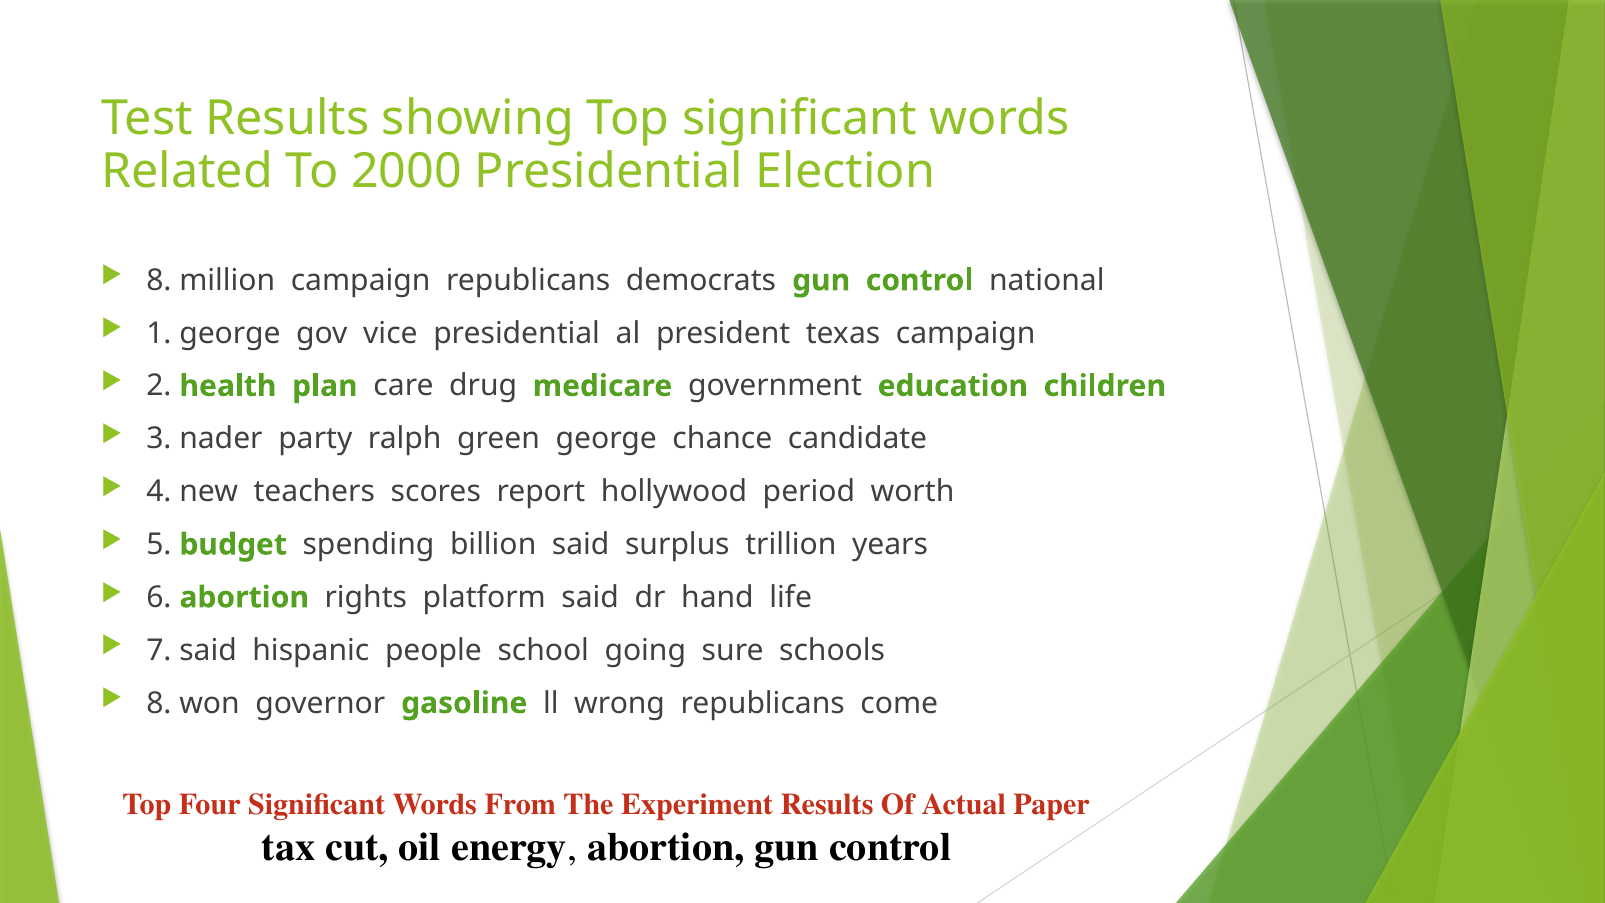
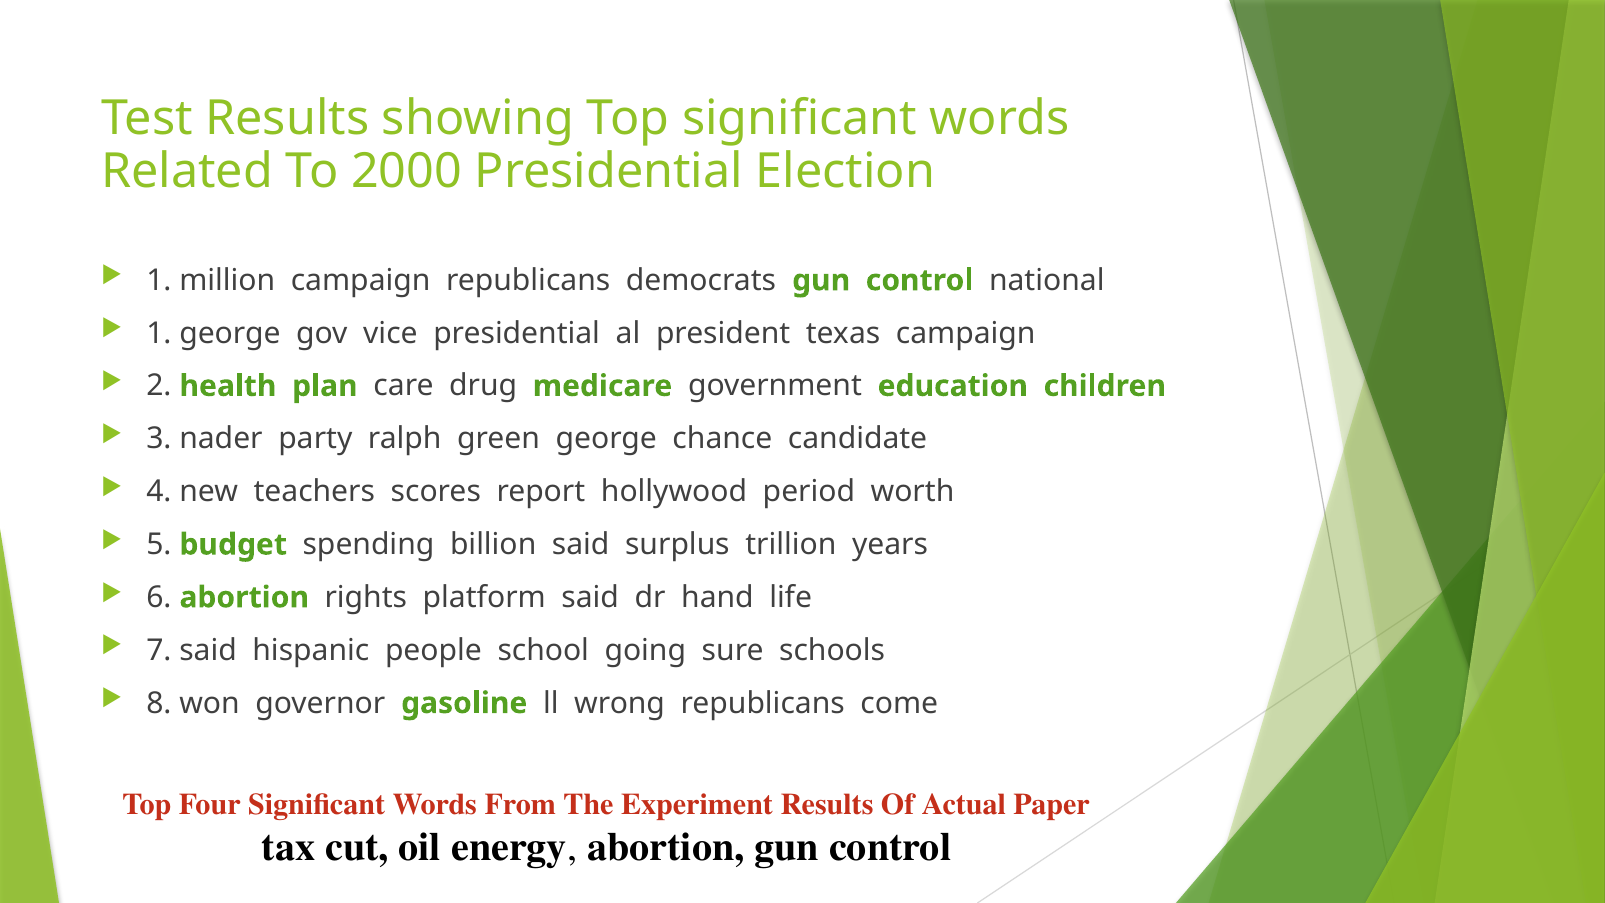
8: 8 -> 1 (159, 280)
